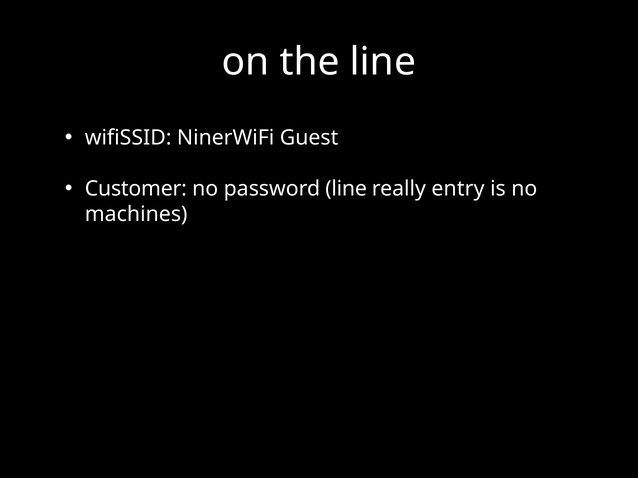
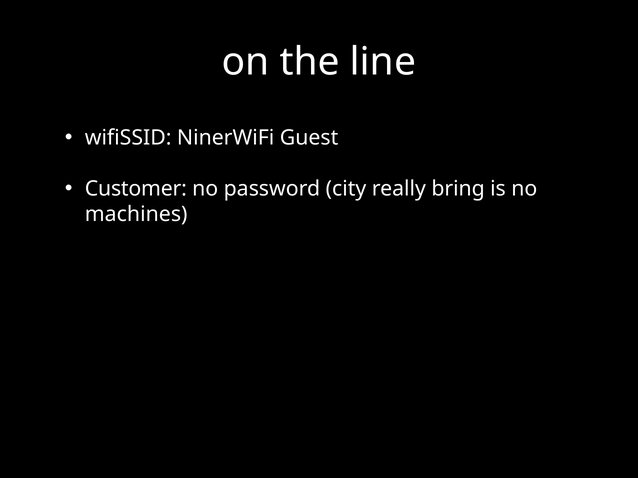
password line: line -> city (346, 189)
entry: entry -> bring (458, 189)
